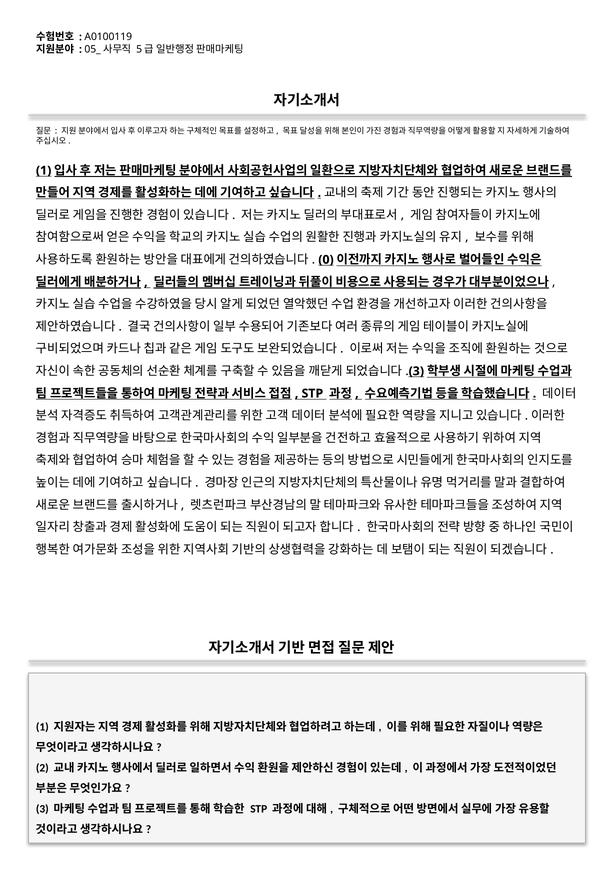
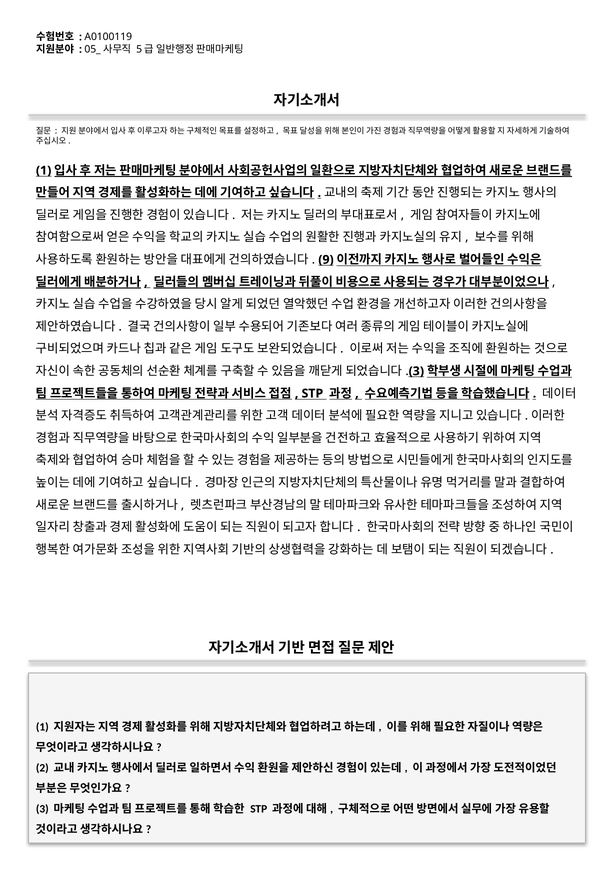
0: 0 -> 9 (326, 260)
